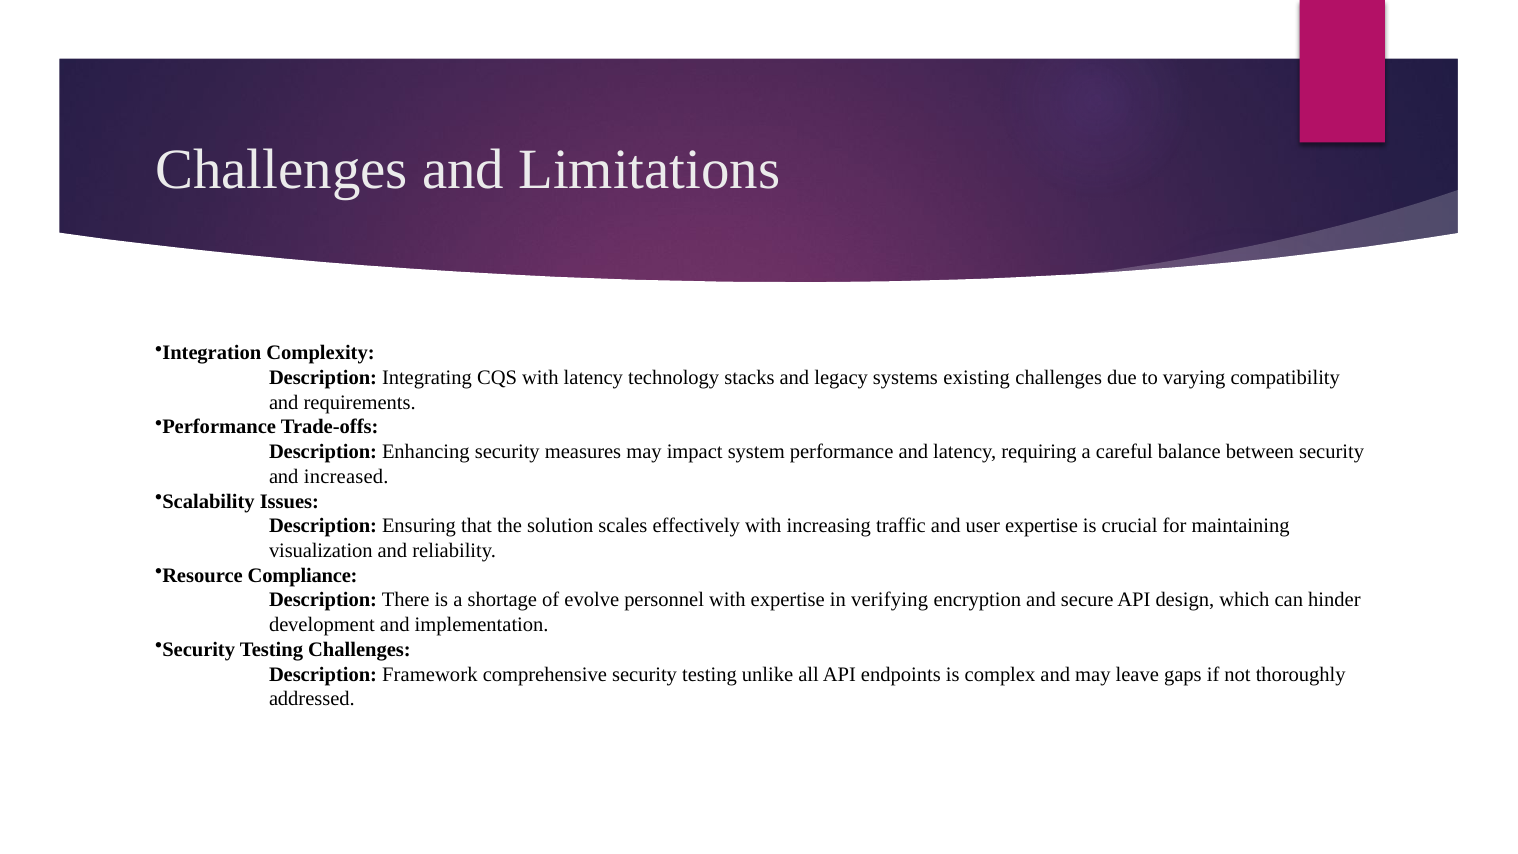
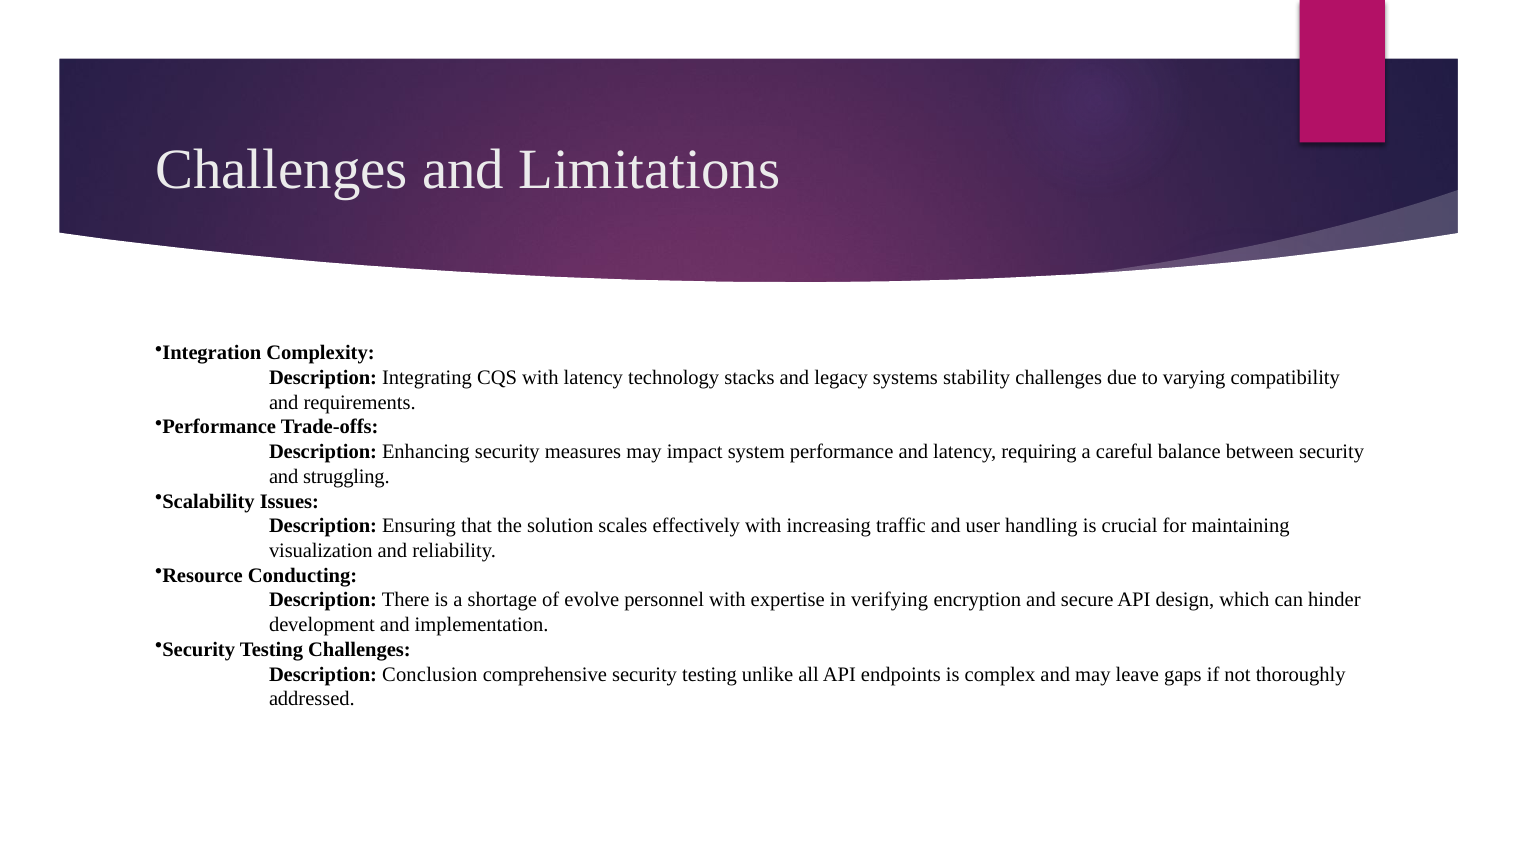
existing: existing -> stability (977, 378)
increased: increased -> struggling (346, 477)
user expertise: expertise -> handling (1041, 526)
Compliance: Compliance -> Conducting (303, 575)
Framework: Framework -> Conclusion (430, 674)
